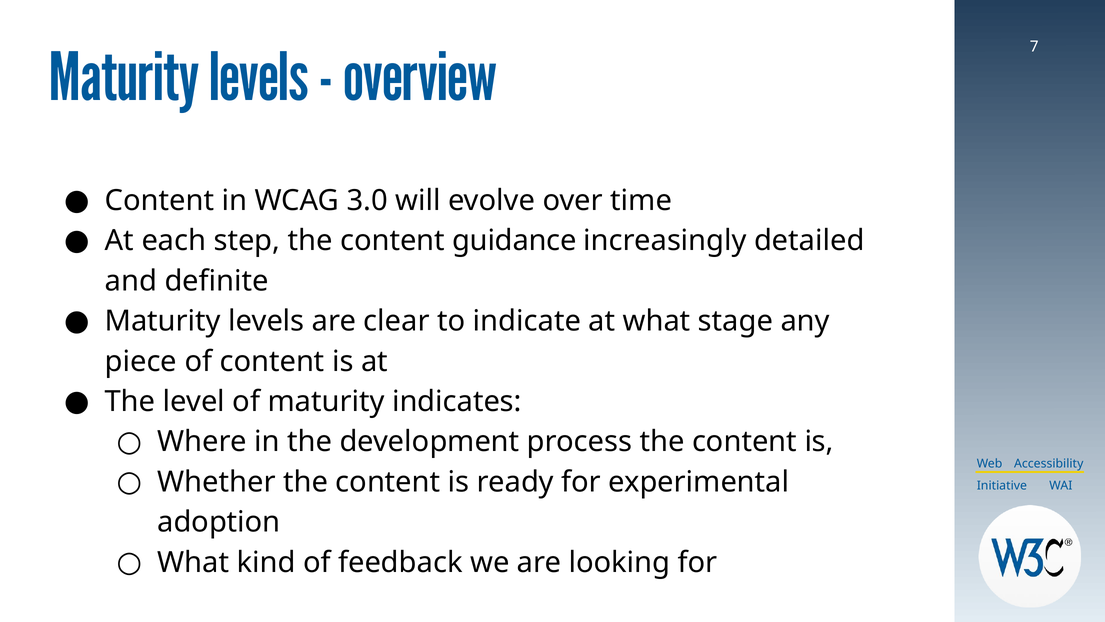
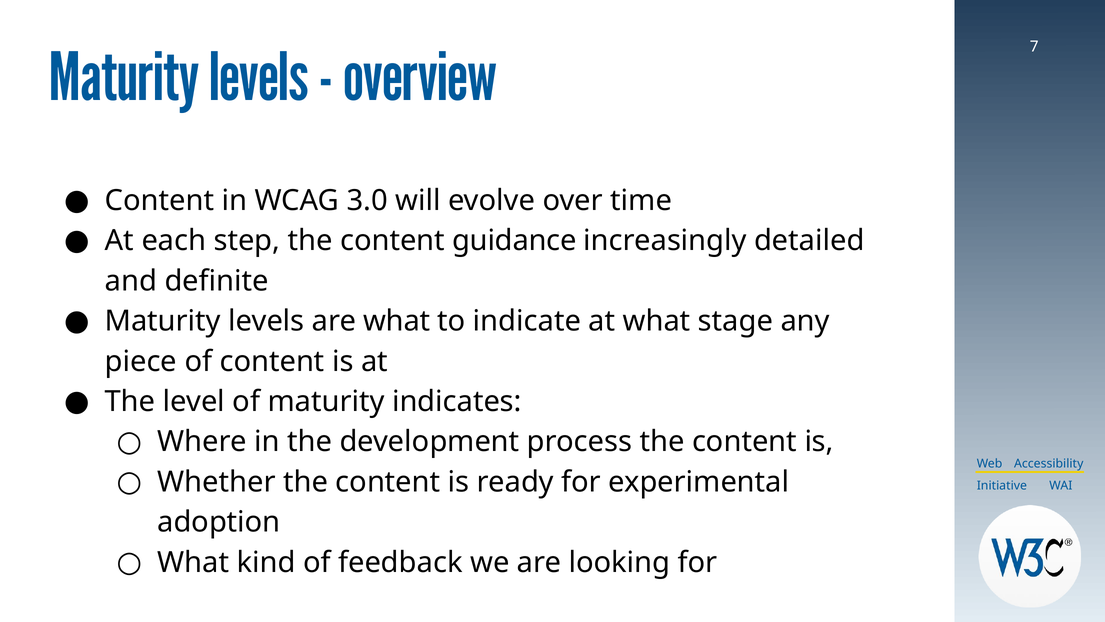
are clear: clear -> what (397, 321)
